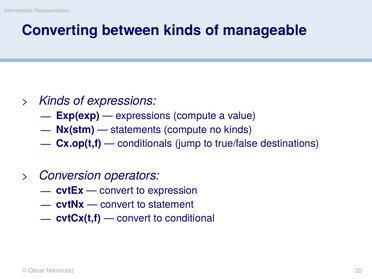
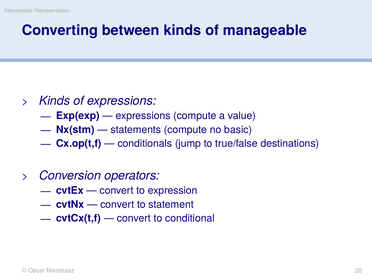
no kinds: kinds -> basic (238, 130)
